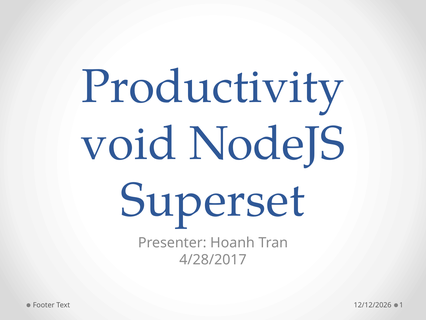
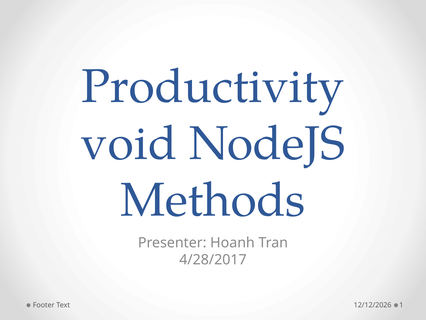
Superset: Superset -> Methods (213, 200)
